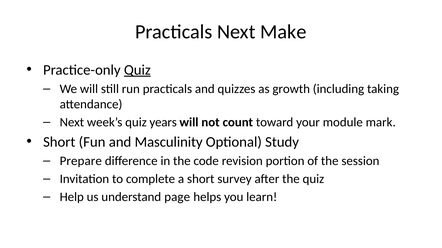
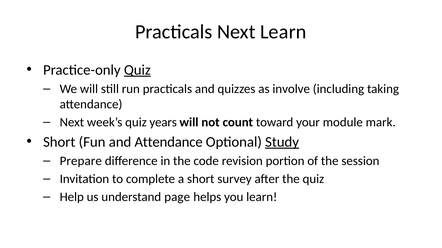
Next Make: Make -> Learn (283, 32)
growth: growth -> involve (291, 89)
and Masculinity: Masculinity -> Attendance (169, 142)
Study underline: none -> present (282, 142)
